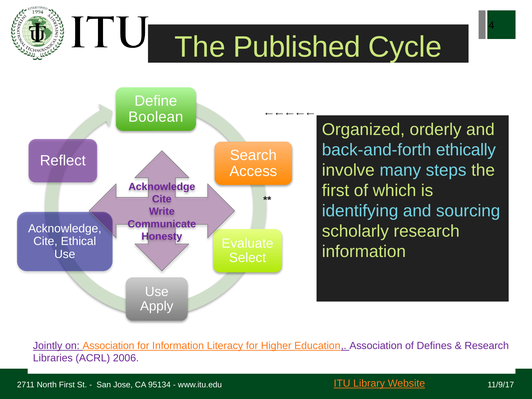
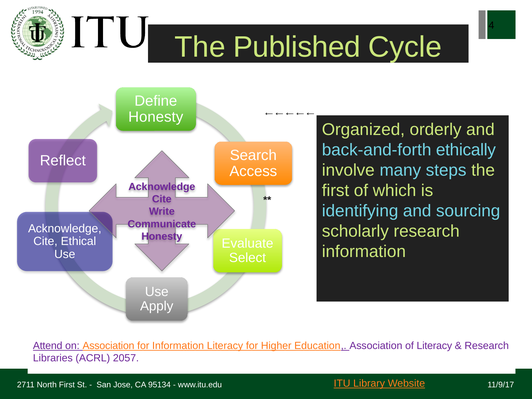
Boolean: Boolean -> Honesty (156, 117)
Jointly: Jointly -> Attend (48, 346)
of Defines: Defines -> Literacy (434, 346)
2006: 2006 -> 2057 (126, 358)
